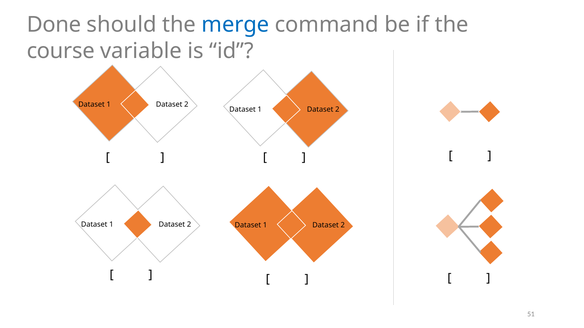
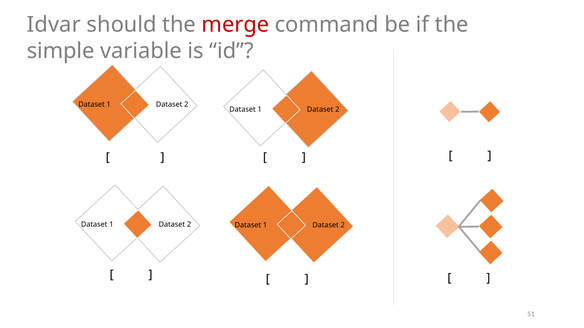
Done: Done -> Idvar (54, 25)
merge colour: blue -> red (235, 25)
course: course -> simple (61, 51)
